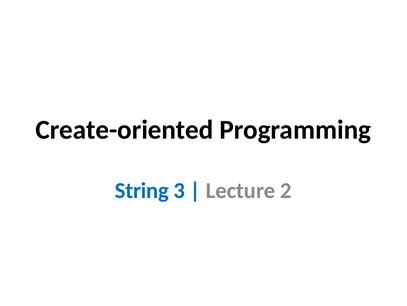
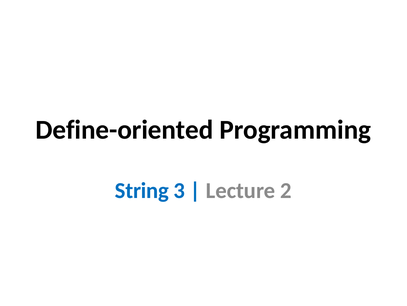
Create-oriented: Create-oriented -> Define-oriented (124, 129)
